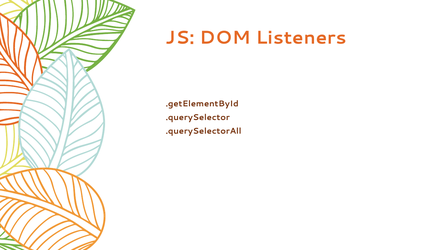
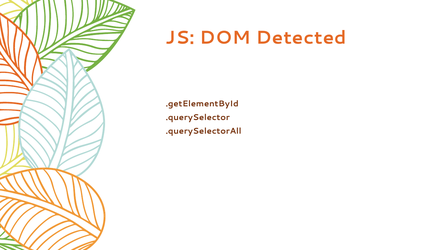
Listeners: Listeners -> Detected (301, 38)
